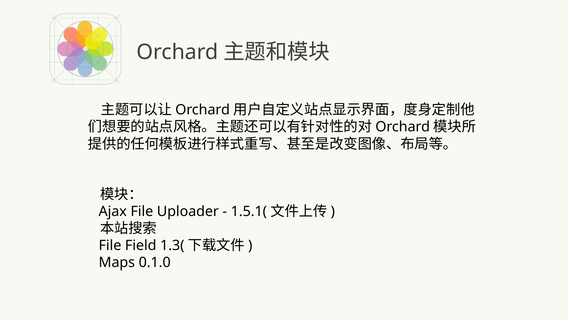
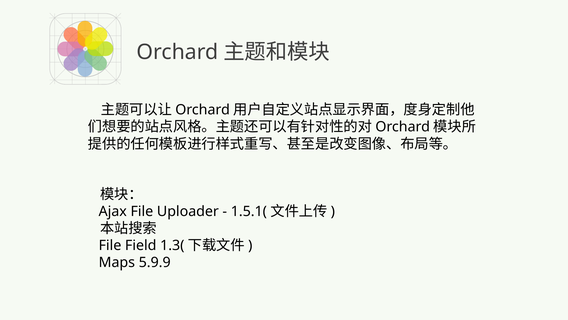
0.1.0: 0.1.0 -> 5.9.9 (155, 262)
